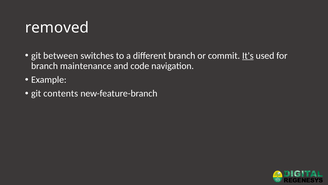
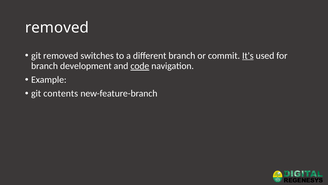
git between: between -> removed (61, 55)
maintenance: maintenance -> development (86, 66)
code underline: none -> present (140, 66)
